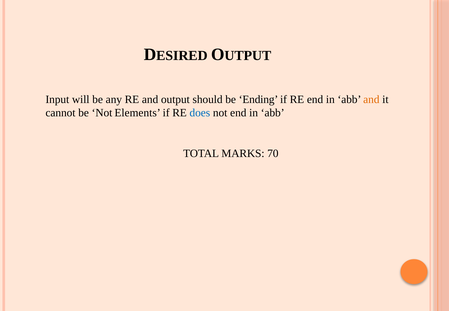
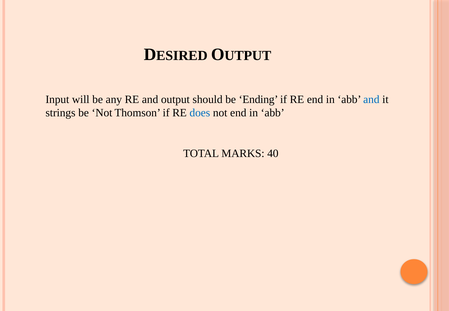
and colour: orange -> blue (371, 99)
cannot: cannot -> strings (60, 113)
Elements: Elements -> Thomson (138, 113)
70: 70 -> 40 (273, 153)
